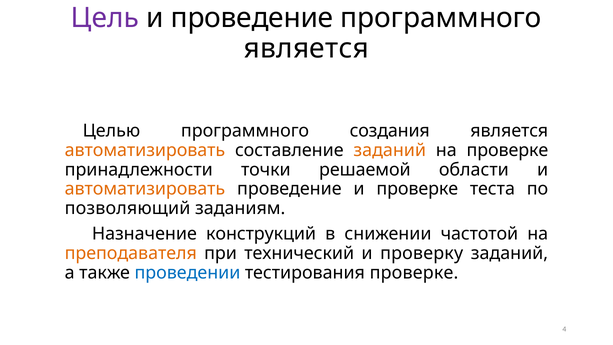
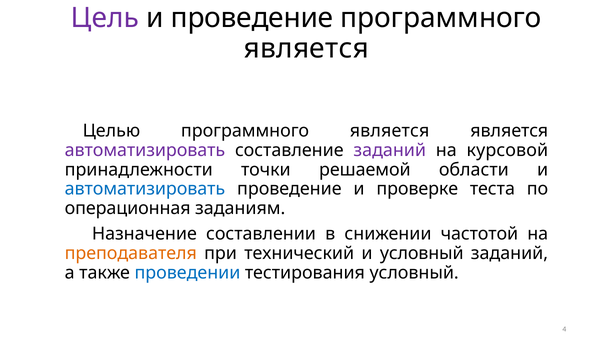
Целью программного создания: создания -> является (390, 131)
автоматизировать colour: orange -> purple (145, 150)
заданий colour: orange -> purple (390, 150)
на проверке: проверке -> курсовой (507, 150)
автоматизировать colour: orange -> blue (145, 189)
позволяющий: позволяющий -> операционная (128, 208)
конструкций: конструкций -> составлении (261, 234)
и проверку: проверку -> условный (422, 253)
тестирования проверке: проверке -> условный (414, 273)
